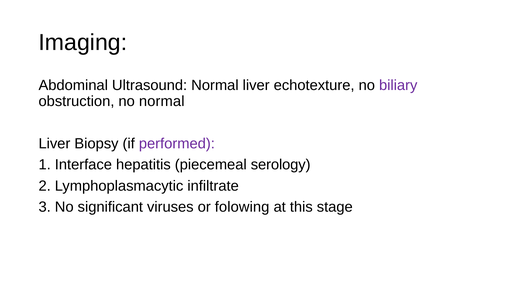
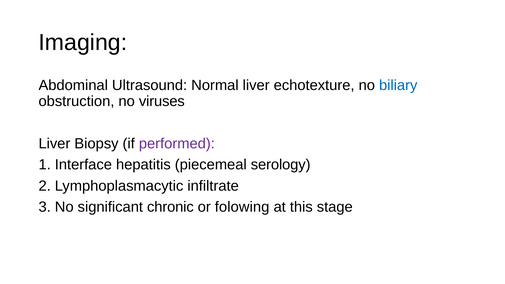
biliary colour: purple -> blue (398, 85)
no normal: normal -> viruses (162, 101)
viruses: viruses -> chronic (170, 207)
